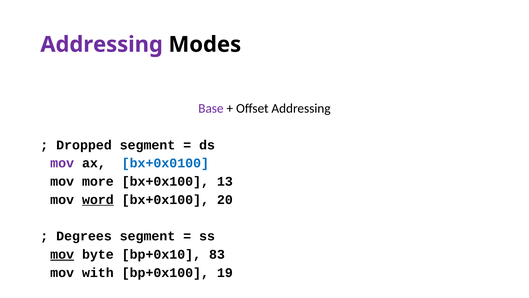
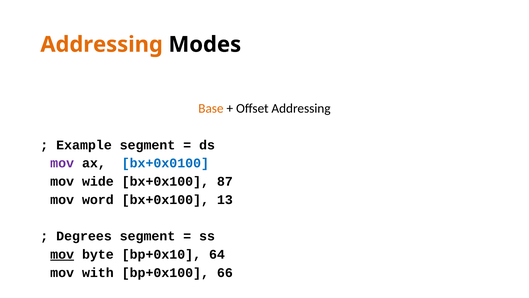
Addressing colour: purple -> orange (102, 44)
Base colour: purple -> orange (211, 108)
Dropped: Dropped -> Example (84, 145)
more: more -> wide (98, 181)
13: 13 -> 87 (225, 181)
word underline: present -> none (98, 199)
20: 20 -> 13 (225, 199)
83: 83 -> 64 (217, 254)
19: 19 -> 66 (225, 272)
